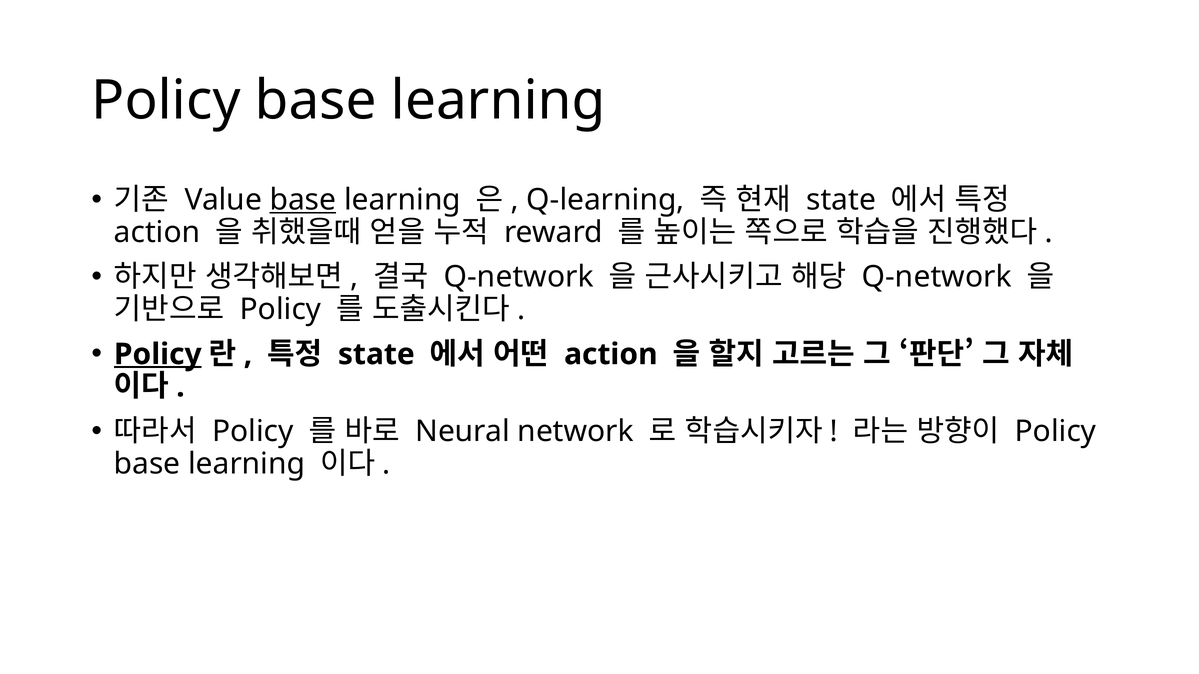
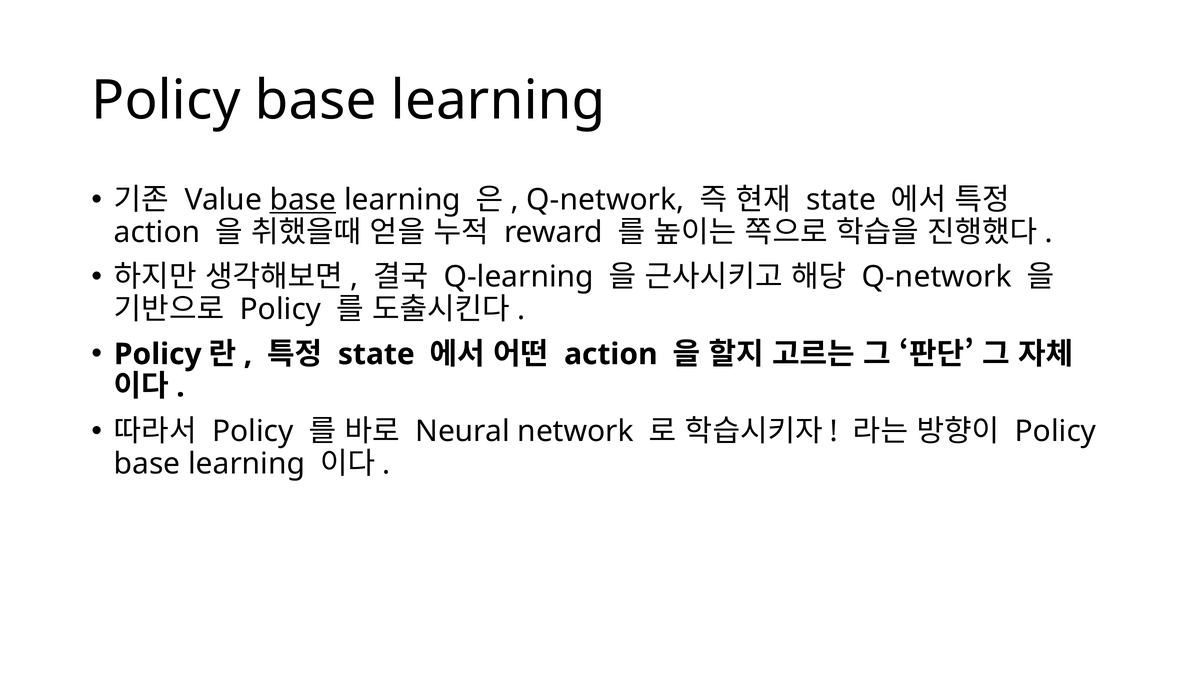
Q-learning: Q-learning -> Q-network (605, 200)
Q-network: Q-network -> Q-learning (519, 277)
Policy underline: present -> none (158, 354)
